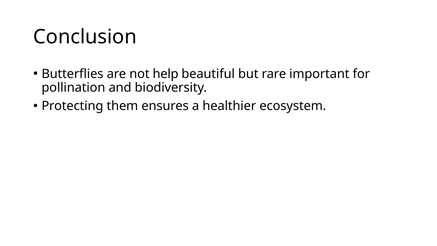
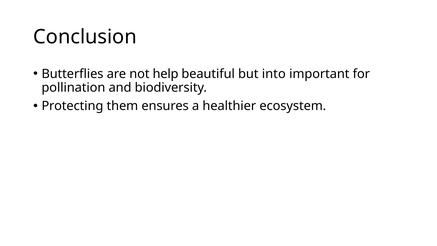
rare: rare -> into (274, 74)
